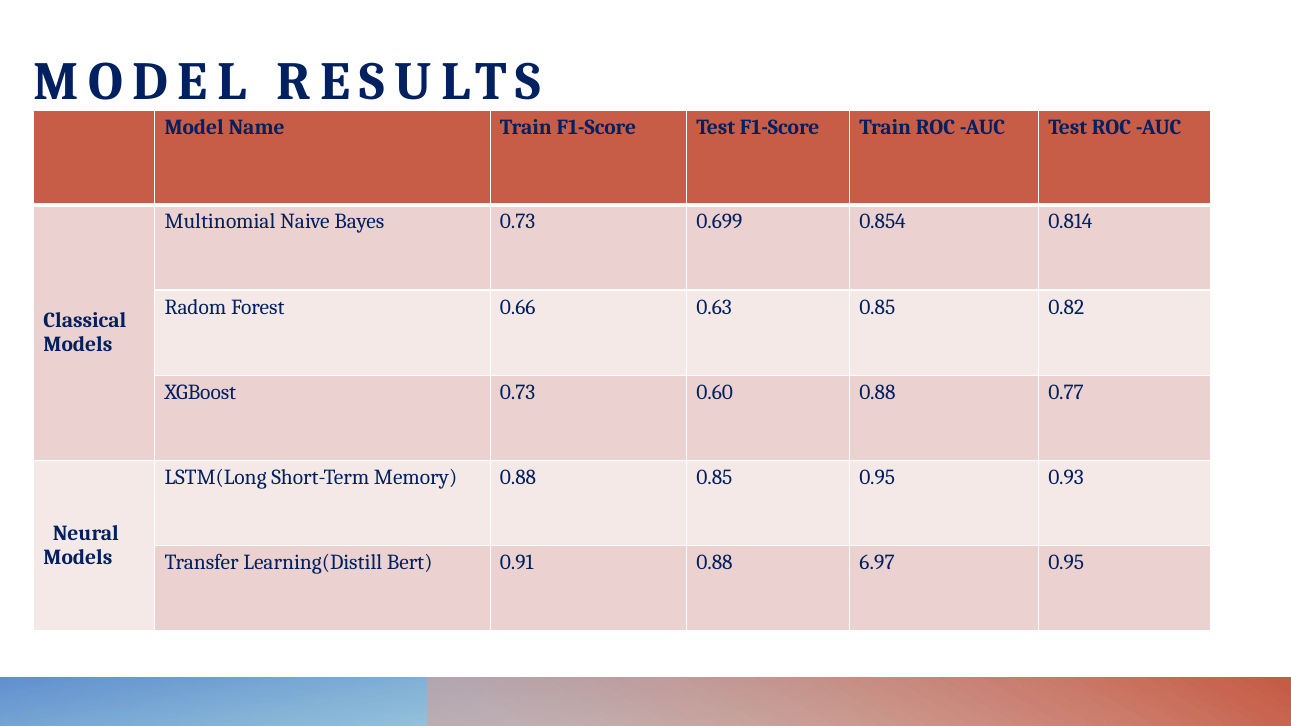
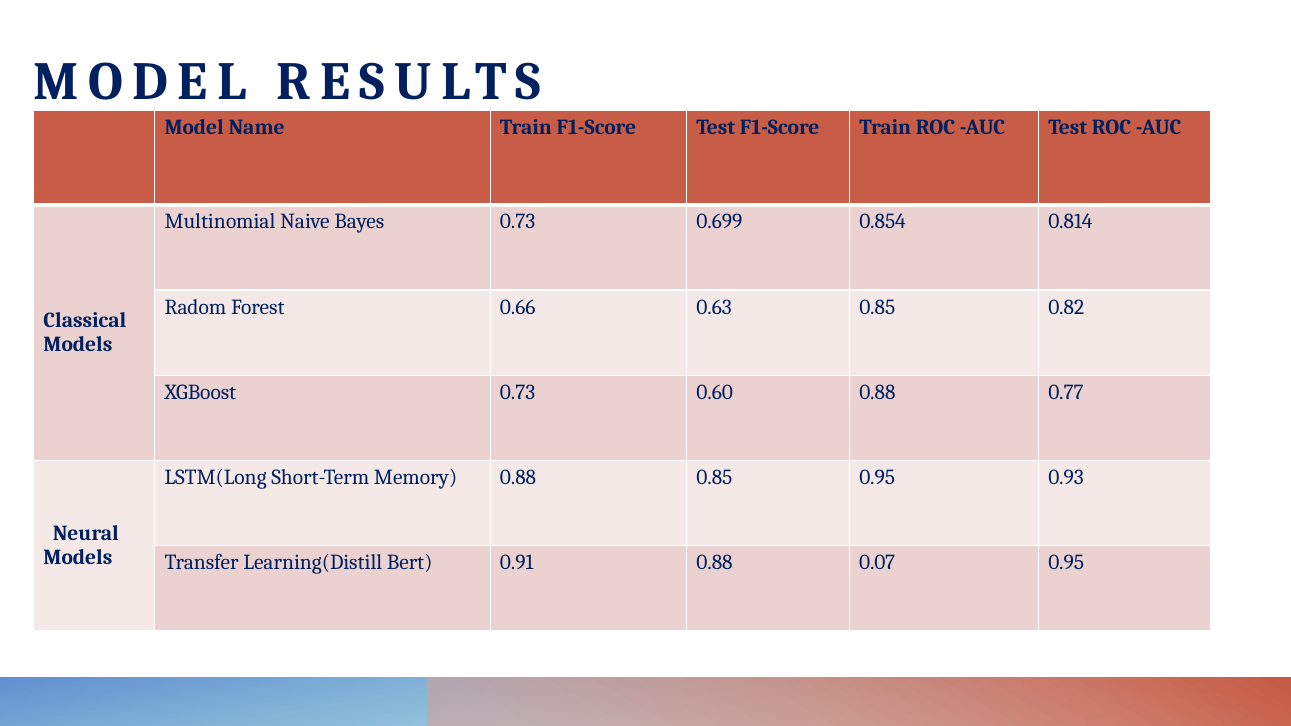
6.97: 6.97 -> 0.07 (877, 563)
